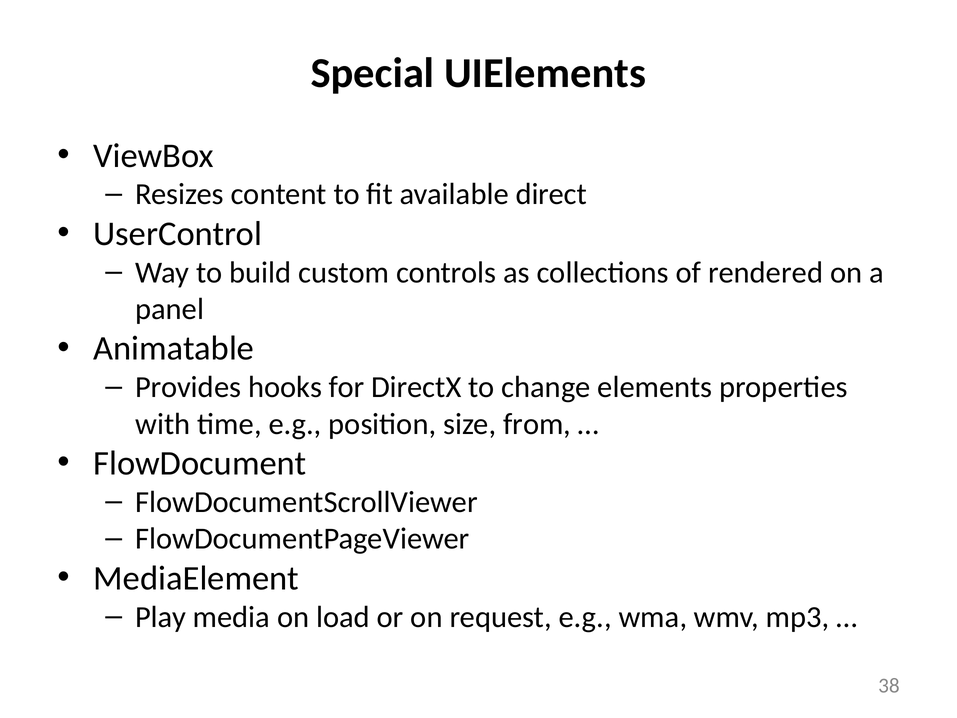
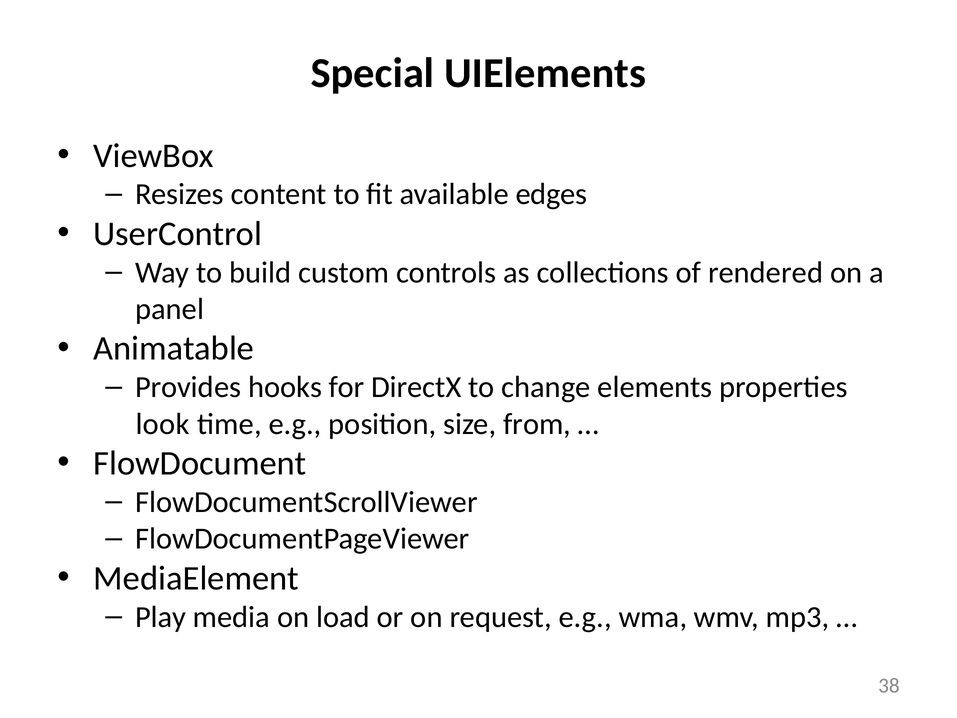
direct: direct -> edges (551, 194)
with: with -> look (163, 424)
